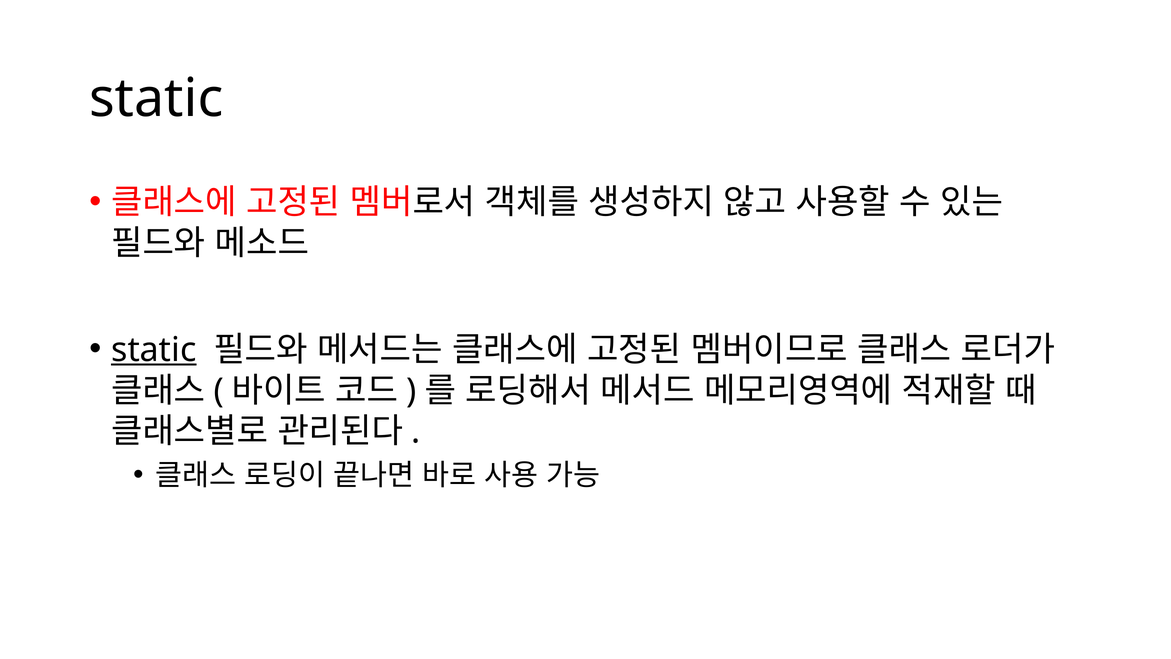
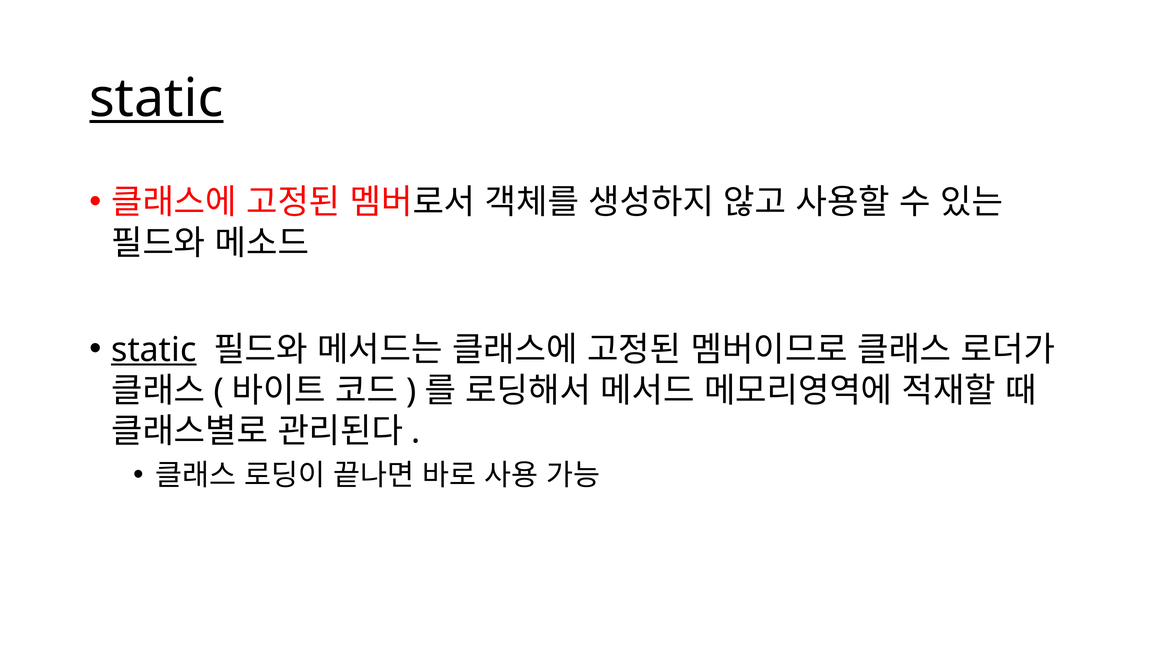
static underline: none -> present (156, 98)
